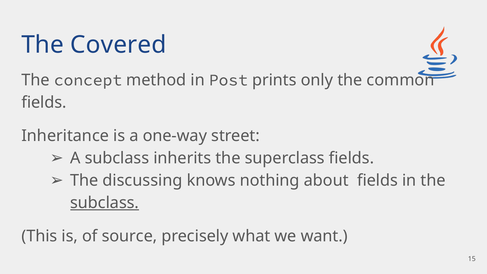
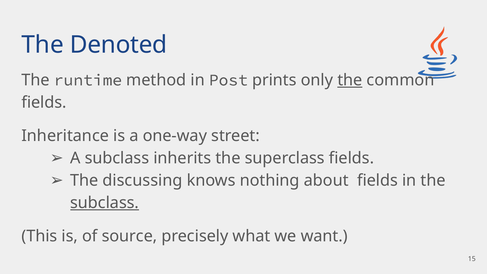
Covered: Covered -> Denoted (119, 45)
concept: concept -> runtime (88, 80)
the underline: none -> present (350, 80)
